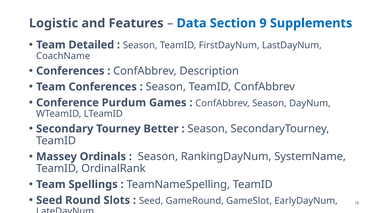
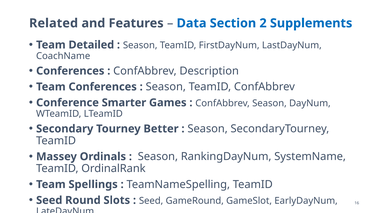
Logistic: Logistic -> Related (54, 23)
9: 9 -> 2 (263, 23)
Purdum: Purdum -> Smarter (124, 103)
